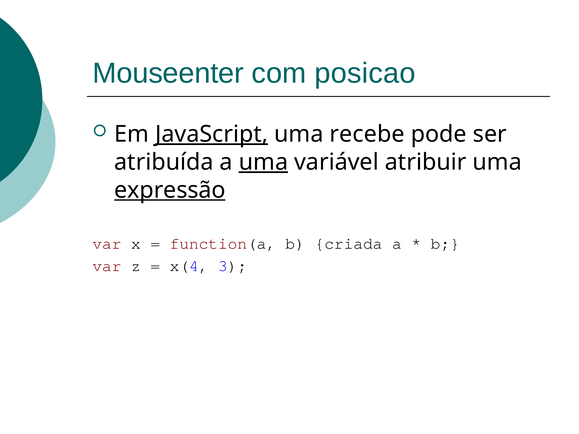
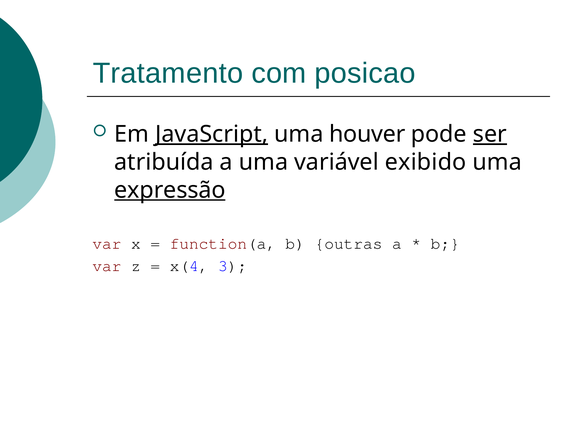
Mouseenter: Mouseenter -> Tratamento (168, 73)
recebe: recebe -> houver (367, 134)
ser underline: none -> present (490, 134)
uma underline: present -> none (263, 162)
atribuir: atribuir -> exibido (426, 162)
criada: criada -> outras (349, 244)
